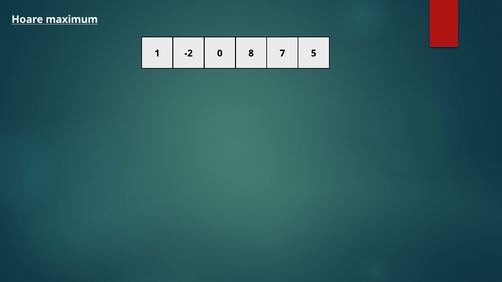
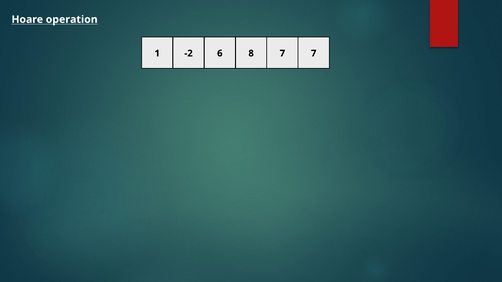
maximum: maximum -> operation (72, 19)
0: 0 -> 6 (220, 53)
7 5: 5 -> 7 (314, 53)
